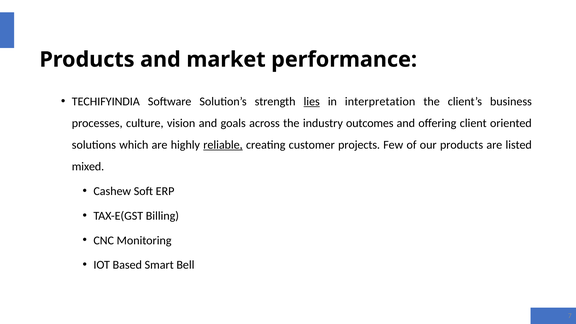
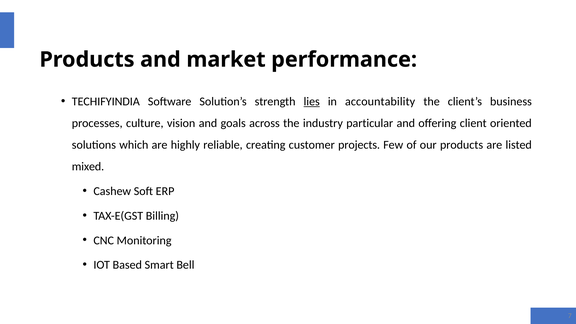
interpretation: interpretation -> accountability (380, 102)
outcomes: outcomes -> particular (370, 123)
reliable underline: present -> none (223, 145)
